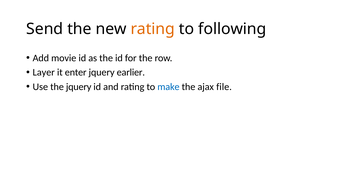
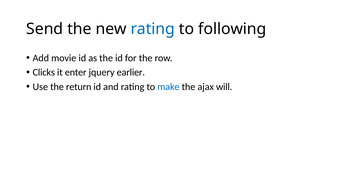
rating colour: orange -> blue (153, 29)
Layer: Layer -> Clicks (44, 73)
the jquery: jquery -> return (79, 87)
file: file -> will (224, 87)
